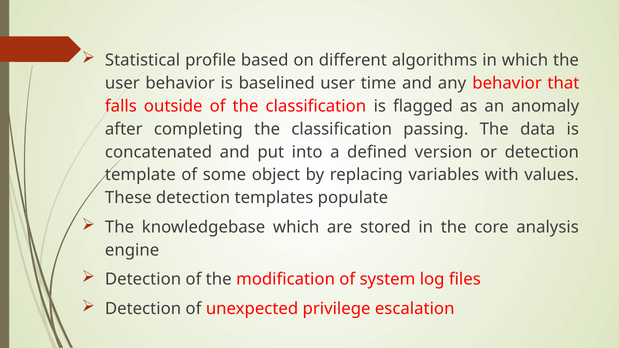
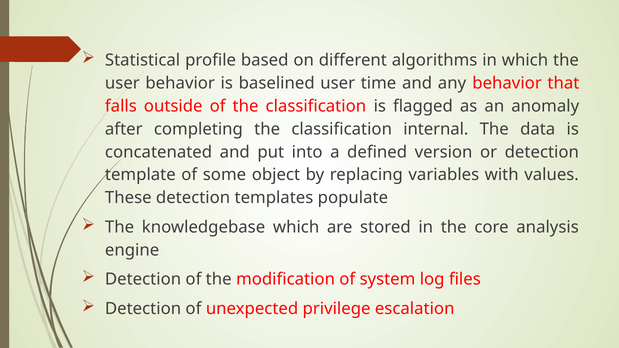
passing: passing -> internal (436, 129)
